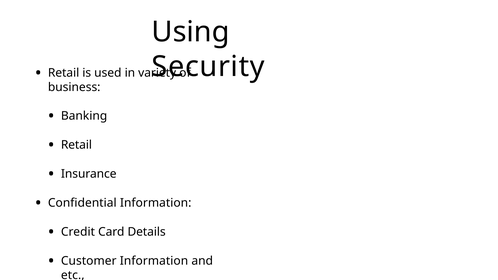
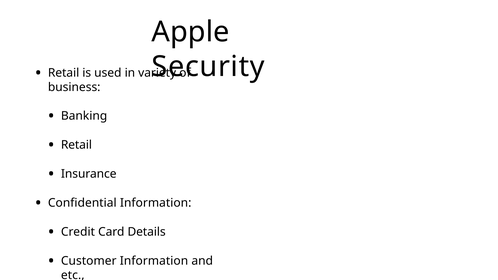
Using: Using -> Apple (191, 32)
